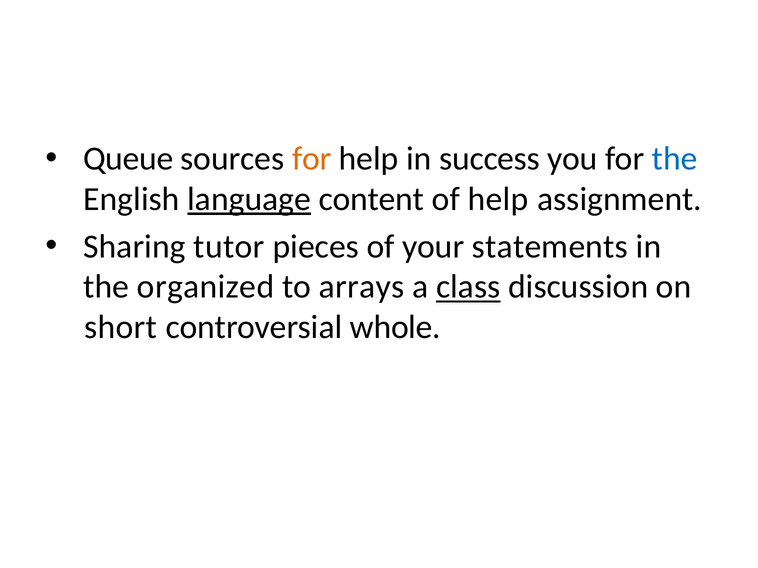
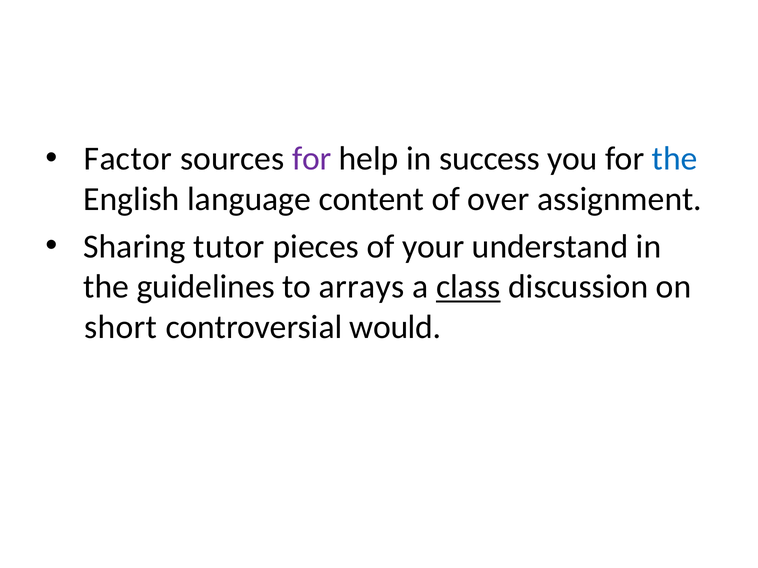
Queue: Queue -> Factor (128, 159)
for colour: orange -> purple (312, 159)
language underline: present -> none (249, 199)
of help: help -> over (498, 199)
statements: statements -> understand (550, 247)
organized: organized -> guidelines (206, 287)
whole: whole -> would (395, 328)
